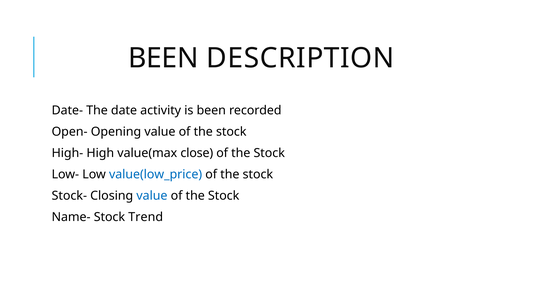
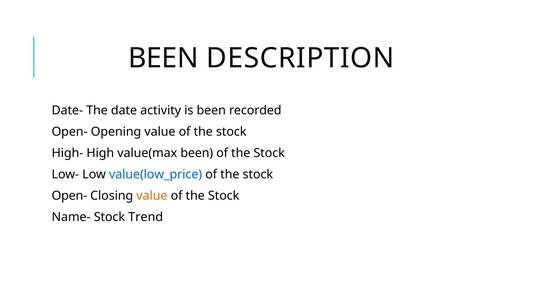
value(max close: close -> been (197, 153)
Stock-: Stock- -> Open- (69, 196)
value colour: blue -> orange (152, 196)
